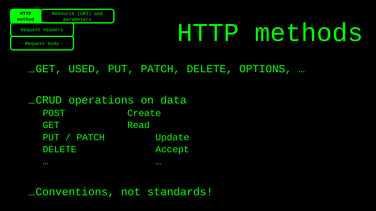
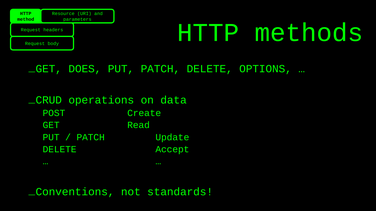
USED: USED -> DOES (85, 69)
